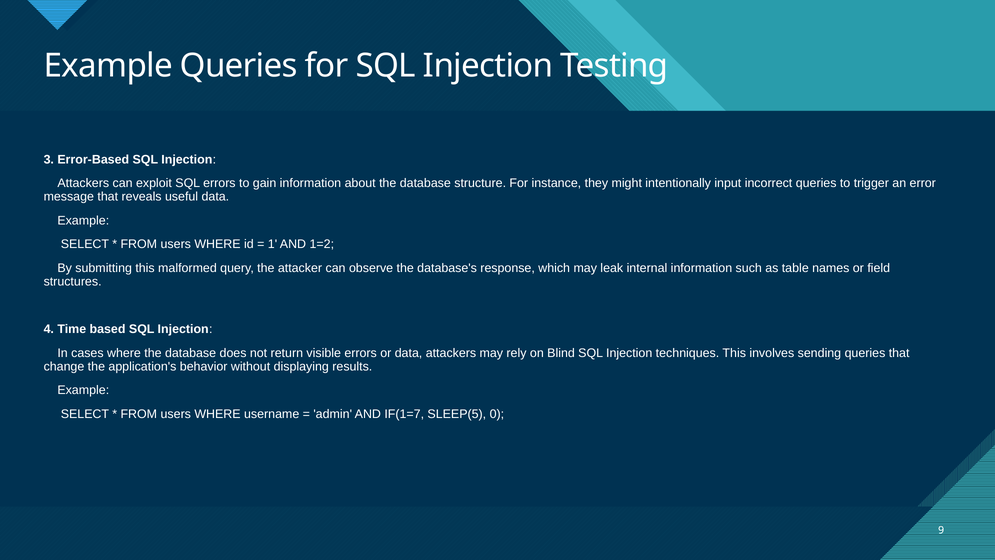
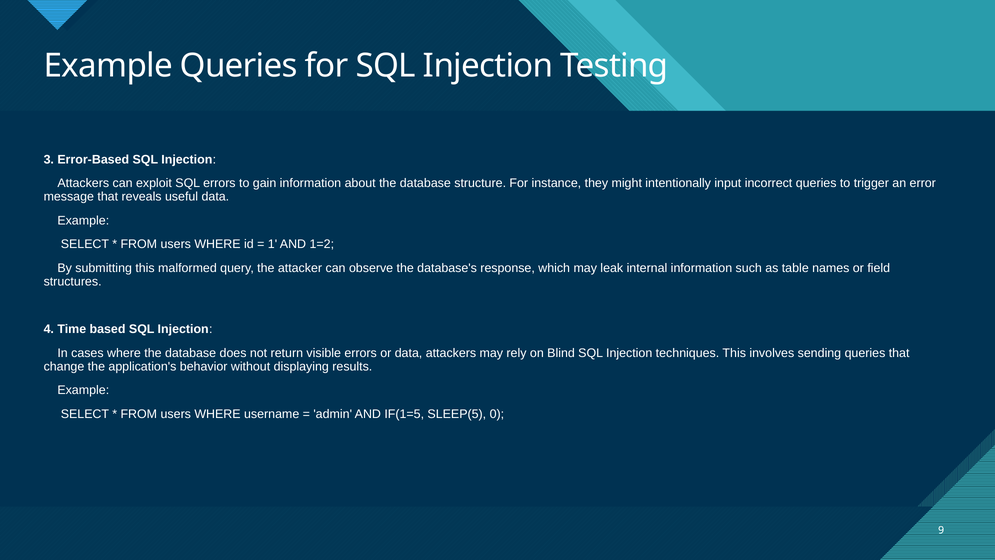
IF(1=7: IF(1=7 -> IF(1=5 (404, 414)
